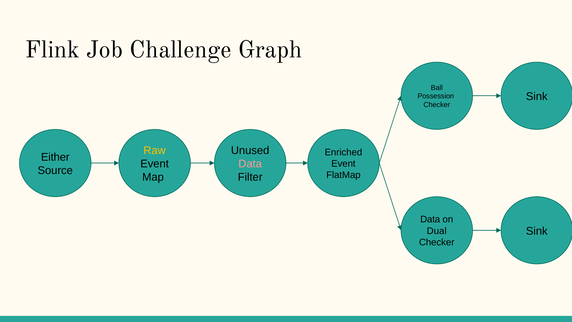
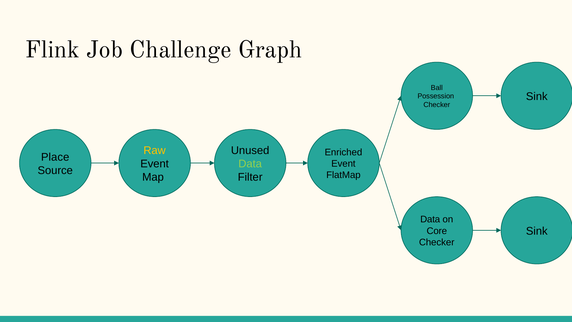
Either: Either -> Place (55, 157)
Data colour: pink -> light green (250, 164)
Dual: Dual -> Core (437, 231)
